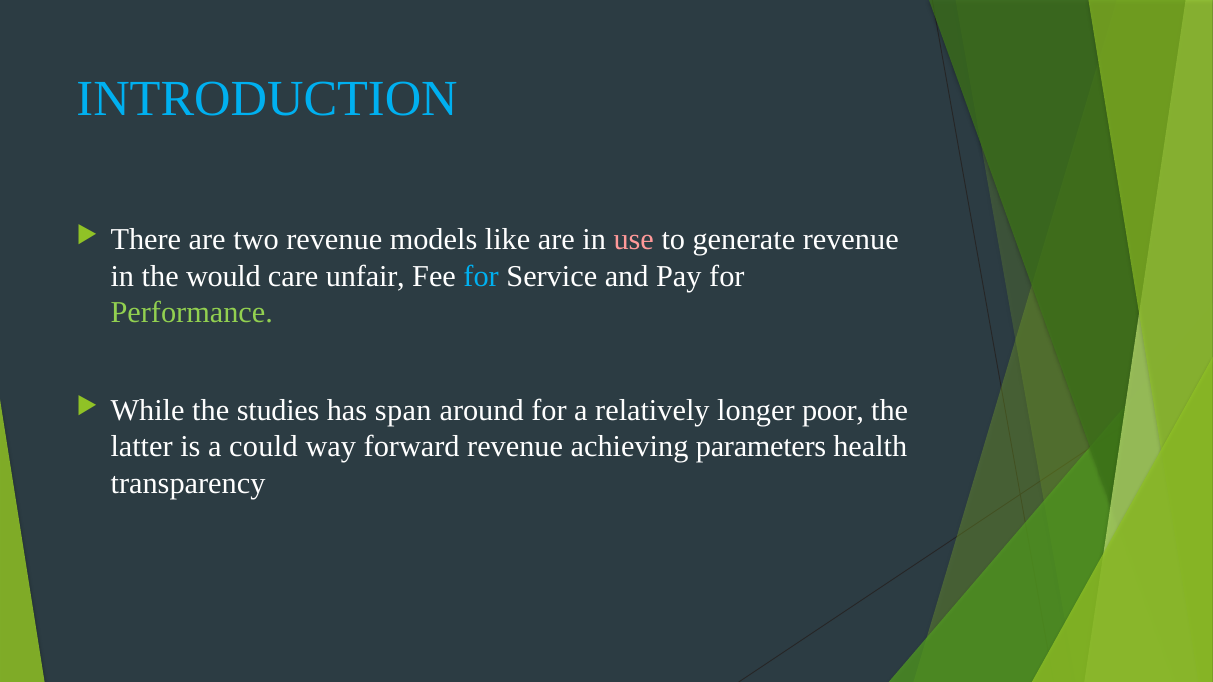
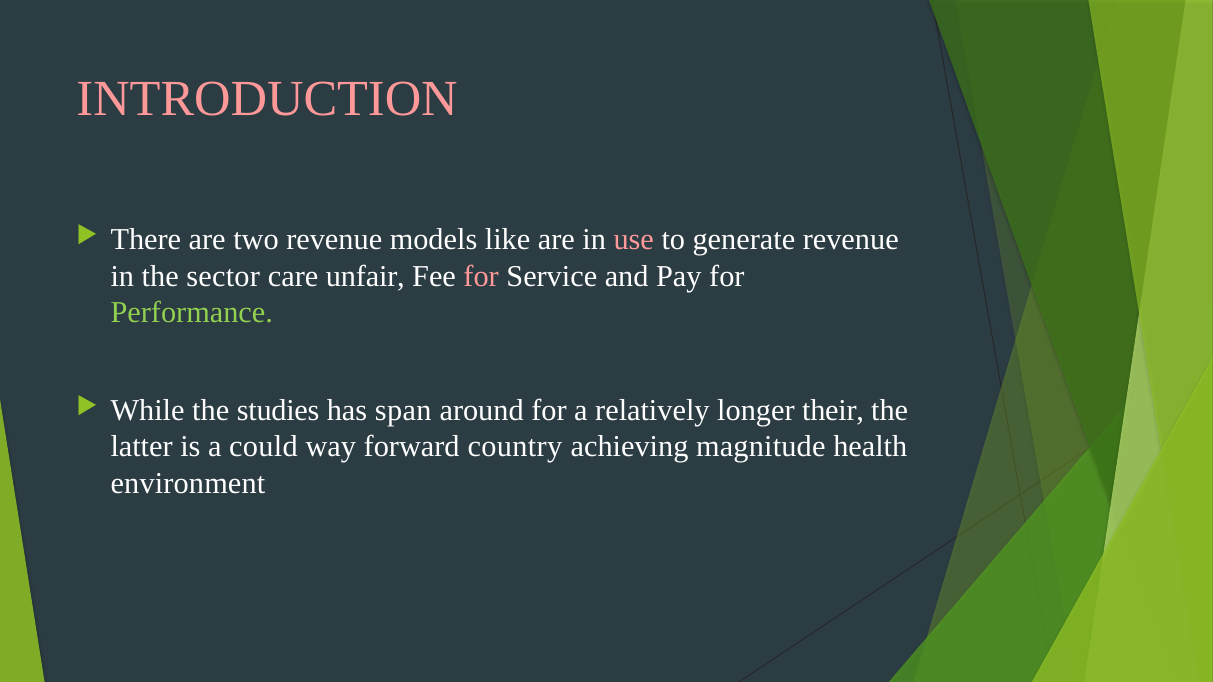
INTRODUCTION colour: light blue -> pink (267, 99)
would: would -> sector (223, 276)
for colour: light blue -> pink (481, 276)
poor: poor -> their (833, 411)
forward revenue: revenue -> country (515, 447)
parameters: parameters -> magnitude (761, 447)
transparency: transparency -> environment (188, 483)
